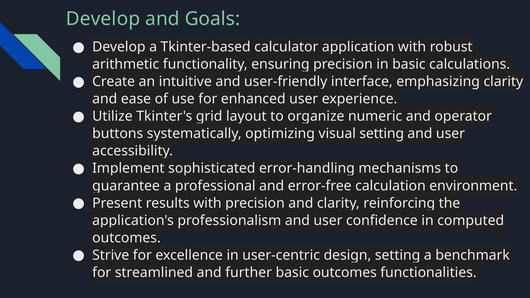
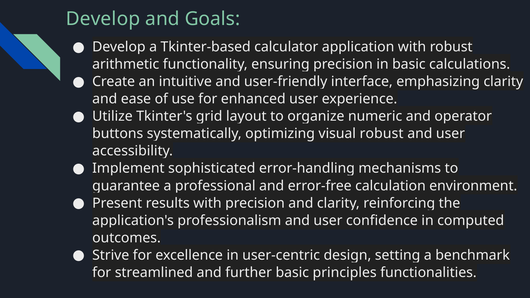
visual setting: setting -> robust (382, 134)
basic outcomes: outcomes -> principles (345, 273)
